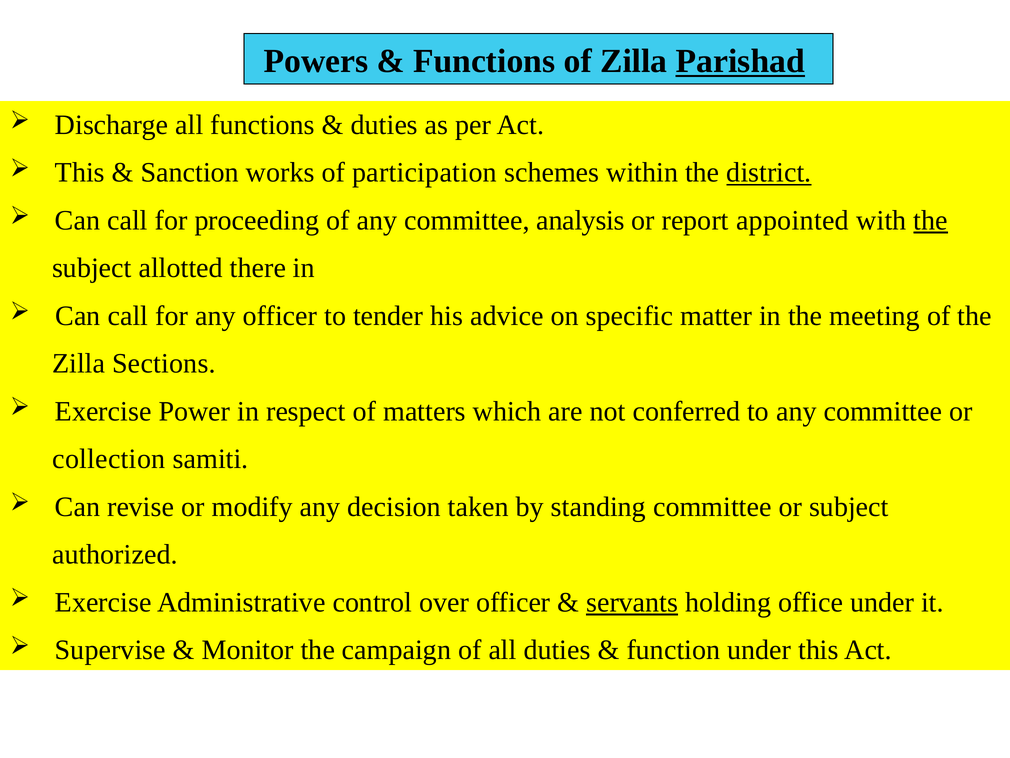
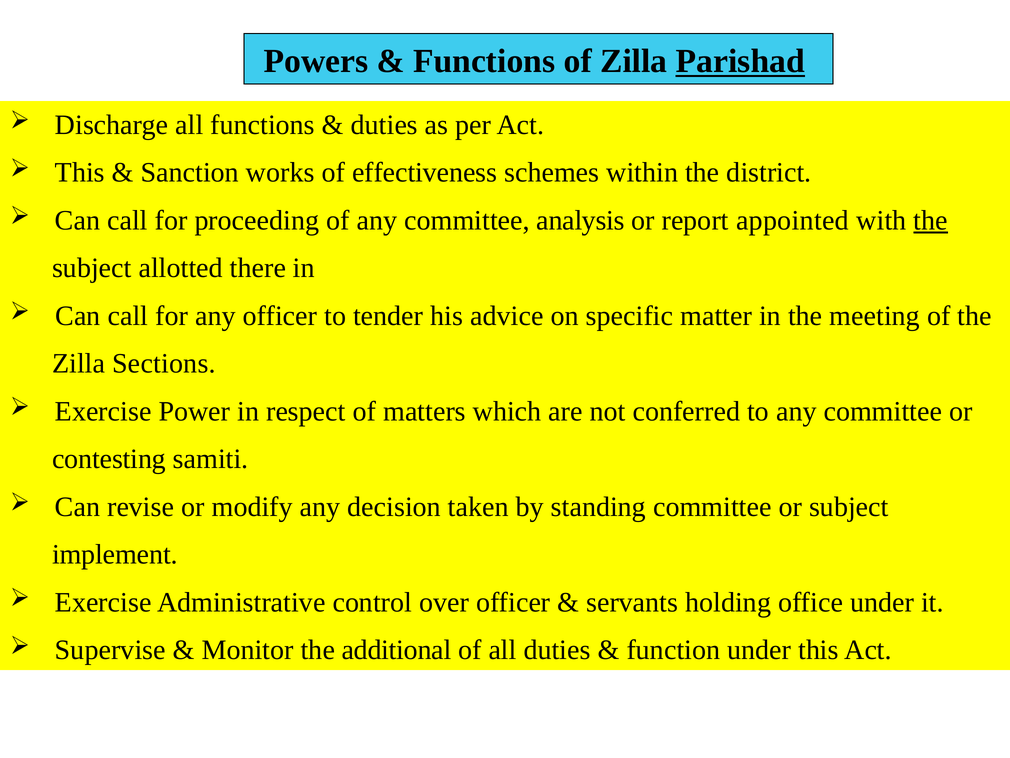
participation: participation -> effectiveness (425, 173)
district underline: present -> none (769, 173)
collection: collection -> contesting (109, 459)
authorized: authorized -> implement (115, 554)
servants underline: present -> none (632, 602)
campaign: campaign -> additional (397, 650)
